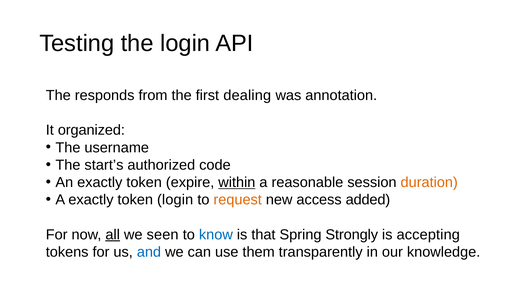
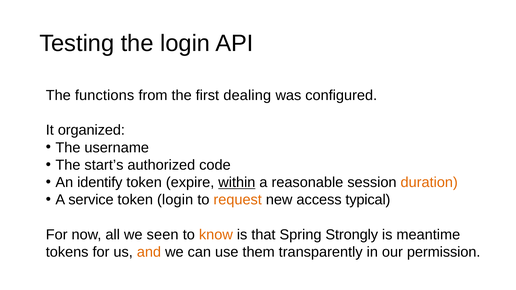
responds: responds -> functions (105, 95)
annotation: annotation -> configured (341, 95)
An exactly: exactly -> identify (100, 183)
A exactly: exactly -> service (91, 200)
added: added -> typical (368, 200)
all underline: present -> none (113, 235)
know colour: blue -> orange (216, 235)
accepting: accepting -> meantime (428, 235)
and colour: blue -> orange (149, 252)
knowledge: knowledge -> permission (444, 252)
